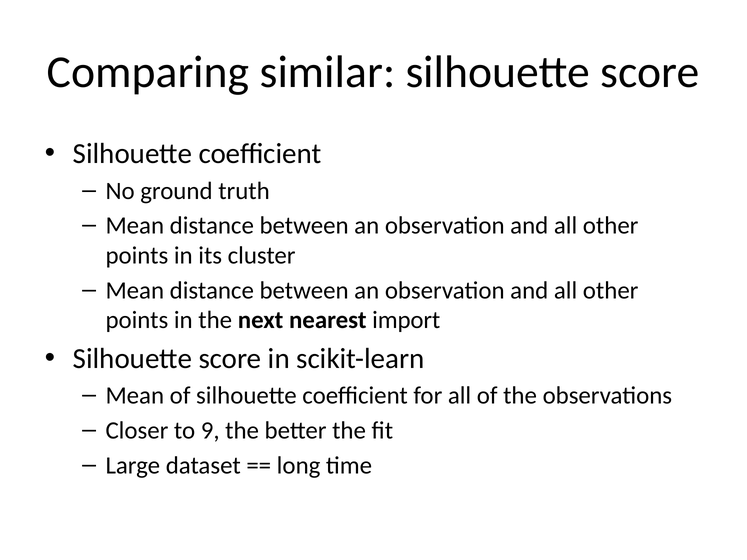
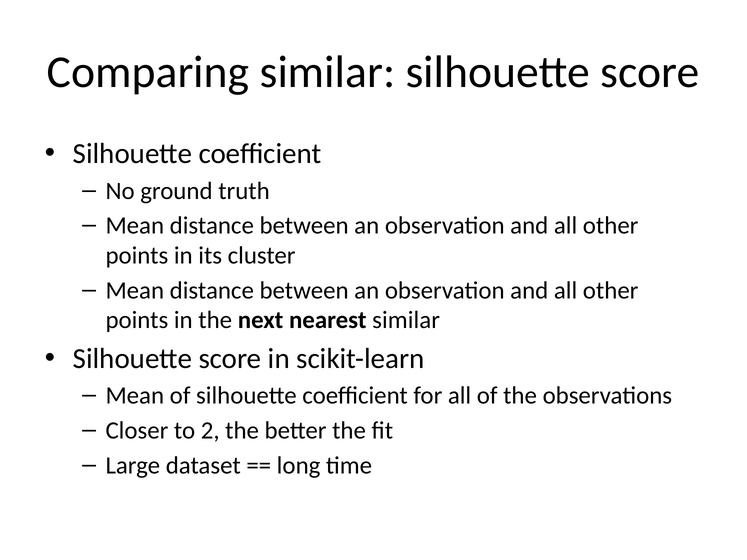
nearest import: import -> similar (406, 320)
9: 9 -> 2 (210, 431)
